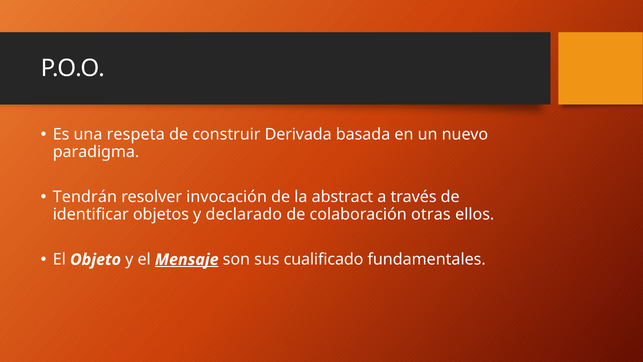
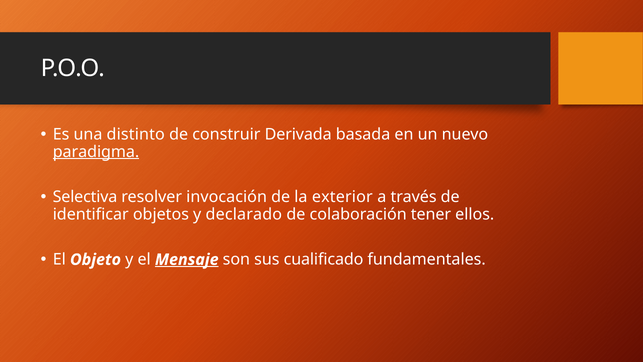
respeta: respeta -> distinto (136, 134)
paradigma underline: none -> present (96, 152)
Tendrán: Tendrán -> Selectiva (85, 197)
abstract: abstract -> exterior (342, 197)
otras: otras -> tener (431, 214)
